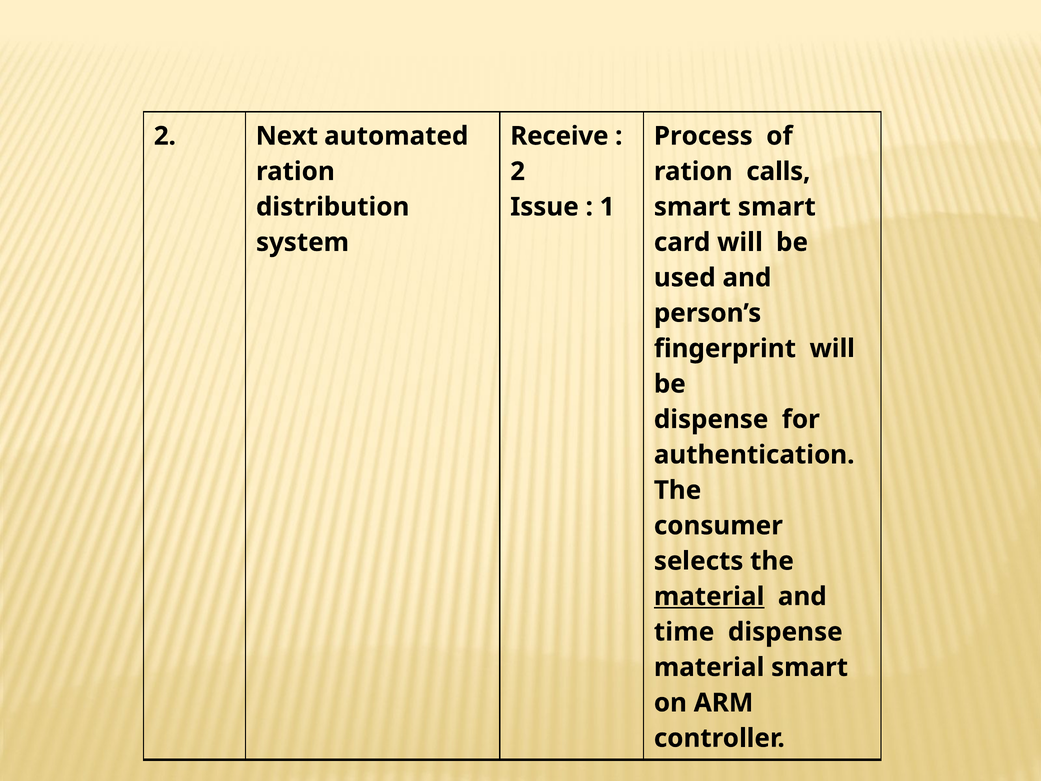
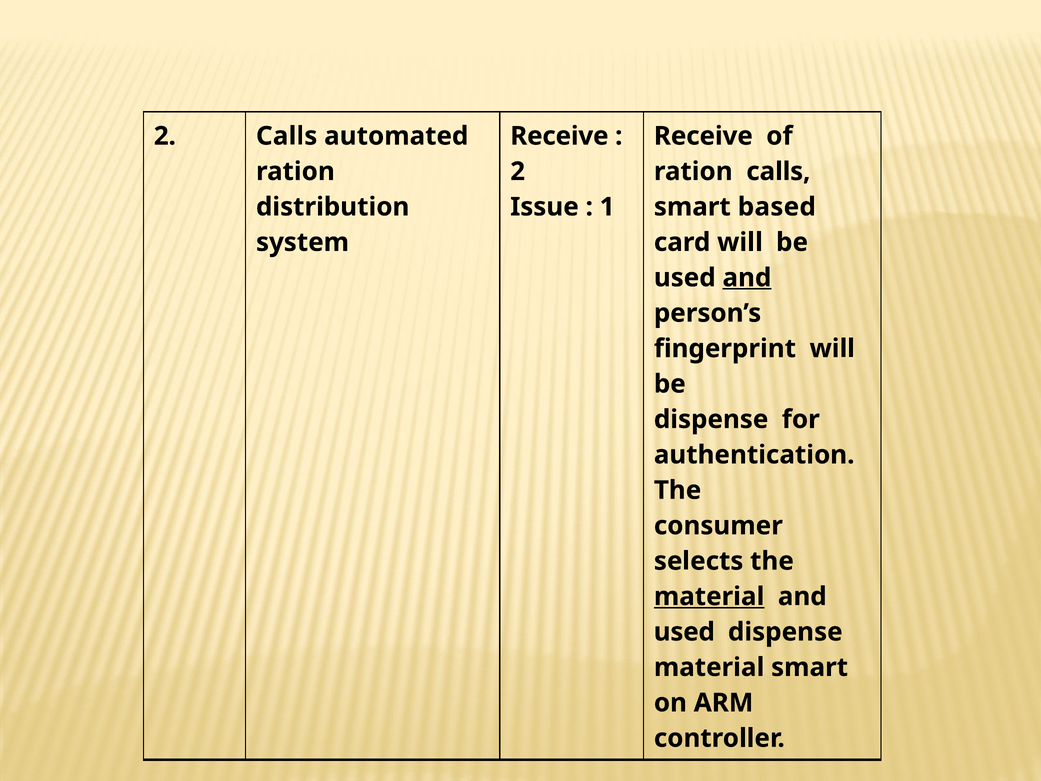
2 Next: Next -> Calls (287, 136)
Process: Process -> Receive (703, 136)
smart smart: smart -> based (777, 207)
and underline: none -> present (747, 278)
time: time -> used (684, 632)
